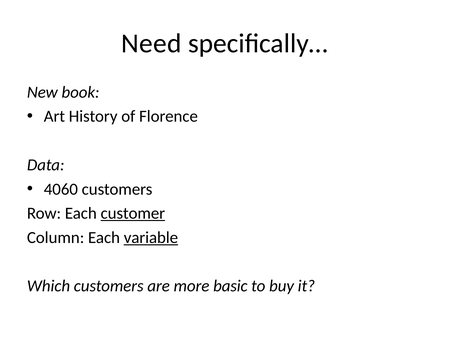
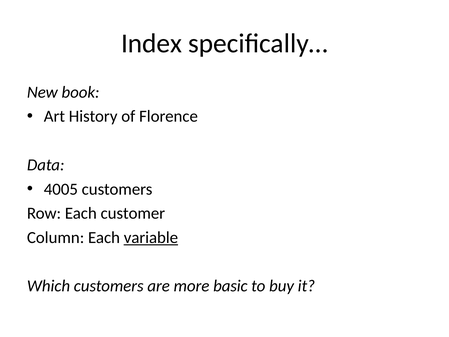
Need: Need -> Index (151, 43)
4060: 4060 -> 4005 (61, 189)
customer underline: present -> none (133, 213)
